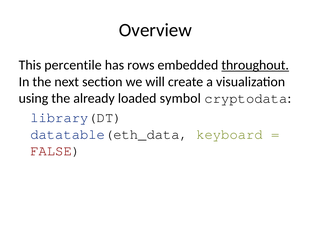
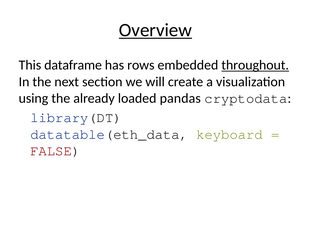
Overview underline: none -> present (155, 30)
percentile: percentile -> dataframe (73, 65)
symbol: symbol -> pandas (180, 98)
